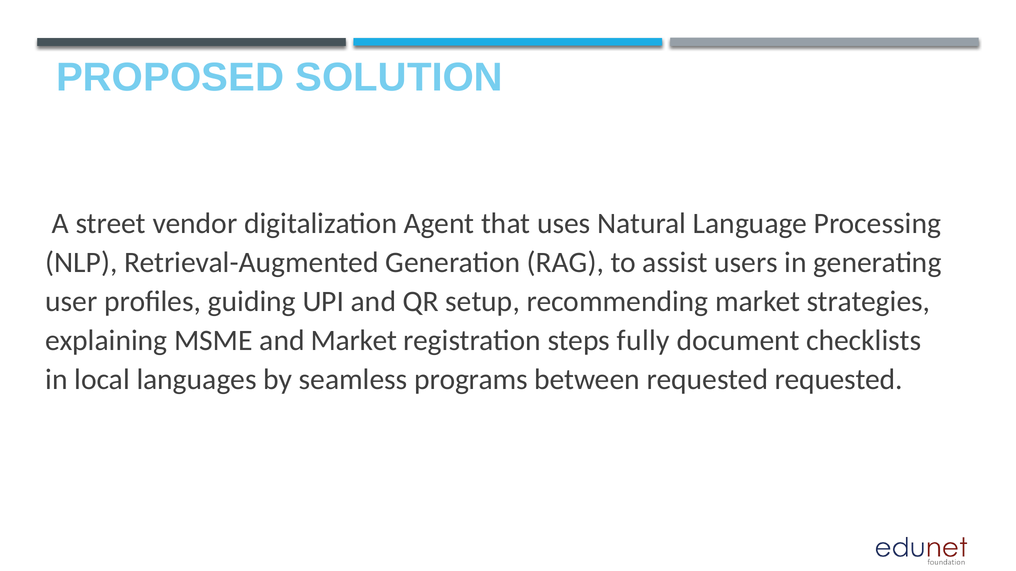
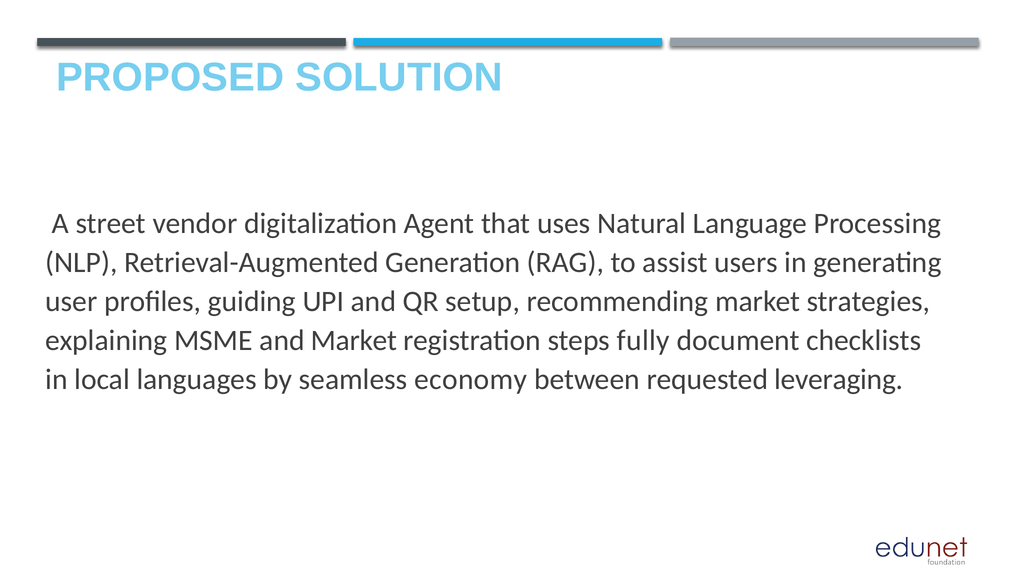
programs: programs -> economy (471, 380)
requested requested: requested -> leveraging (839, 380)
